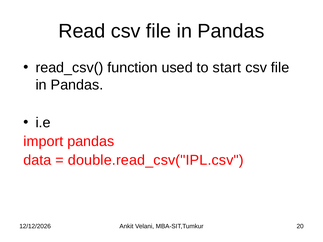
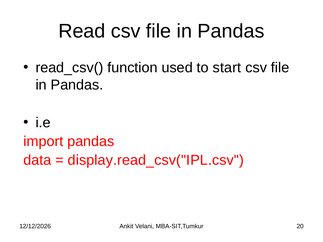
double.read_csv("IPL.csv: double.read_csv("IPL.csv -> display.read_csv("IPL.csv (156, 160)
